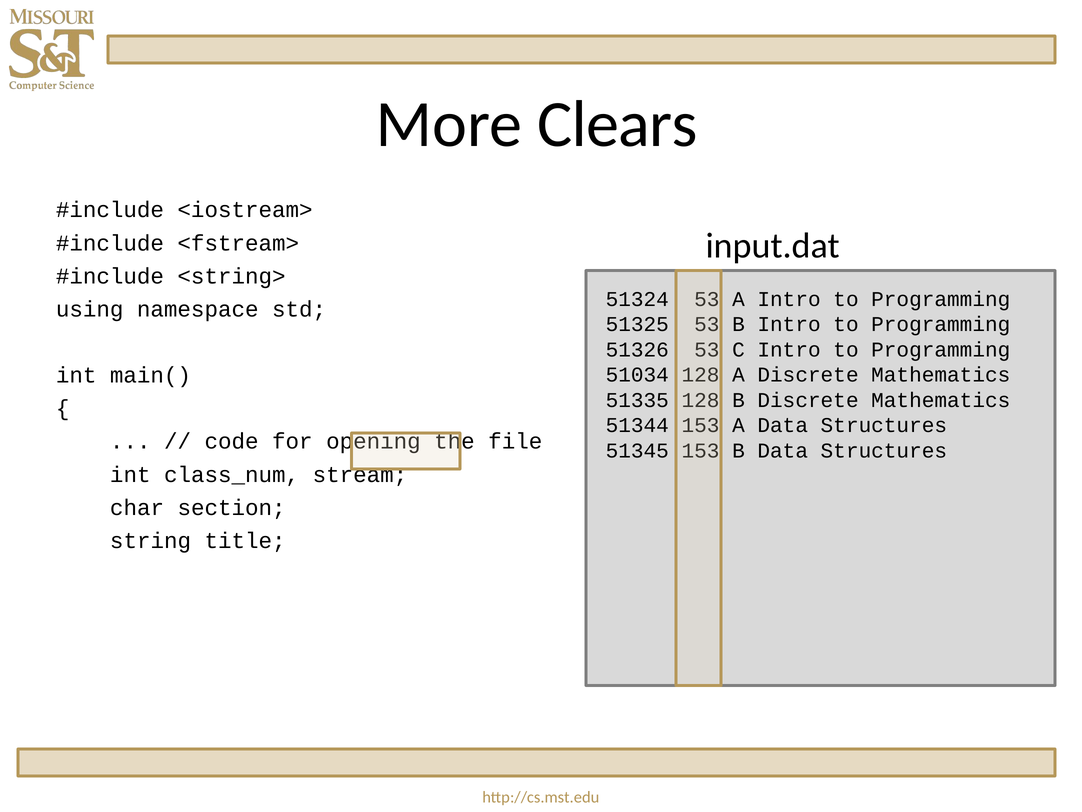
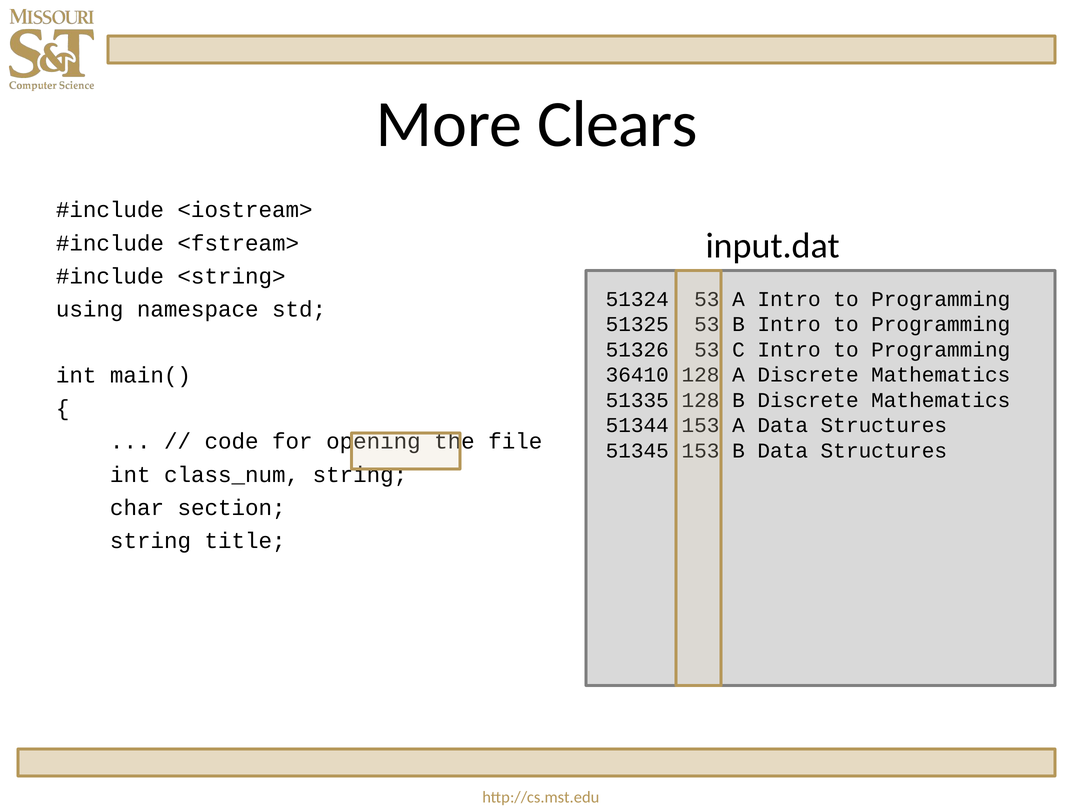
51034: 51034 -> 36410 (637, 375)
class_num stream: stream -> string (360, 474)
